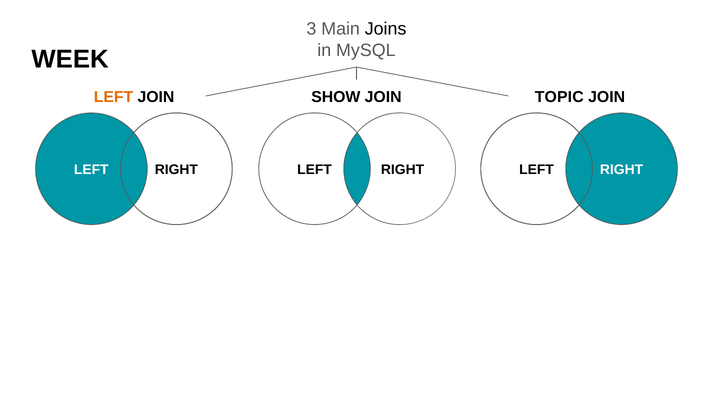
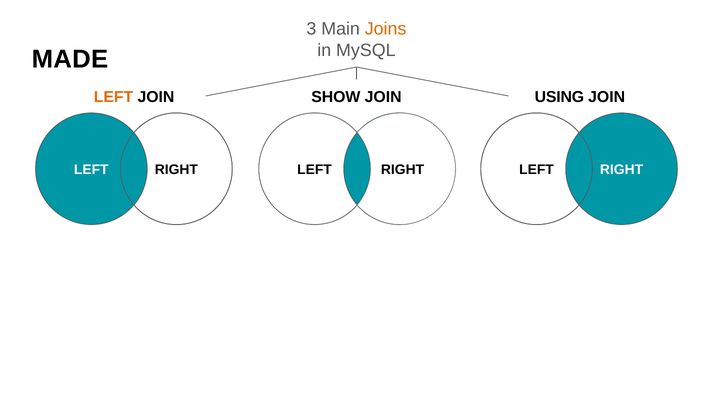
Joins colour: black -> orange (386, 29)
WEEK: WEEK -> MADE (70, 59)
TOPIC: TOPIC -> USING (559, 97)
